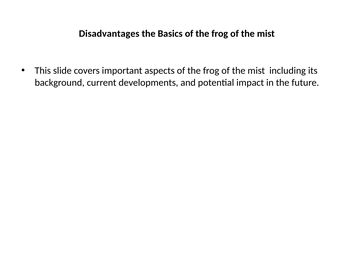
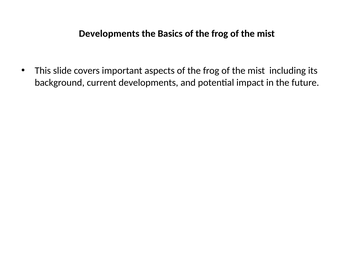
Disadvantages: Disadvantages -> Developments (109, 34)
